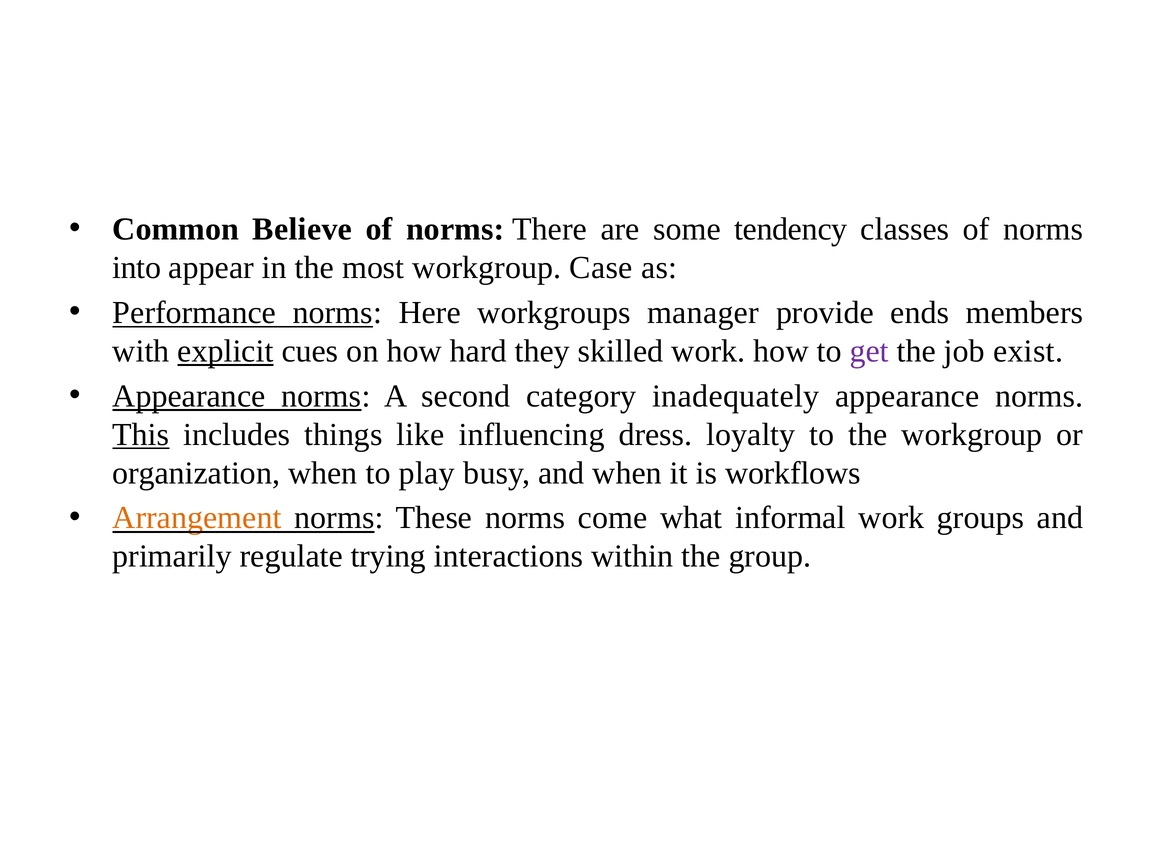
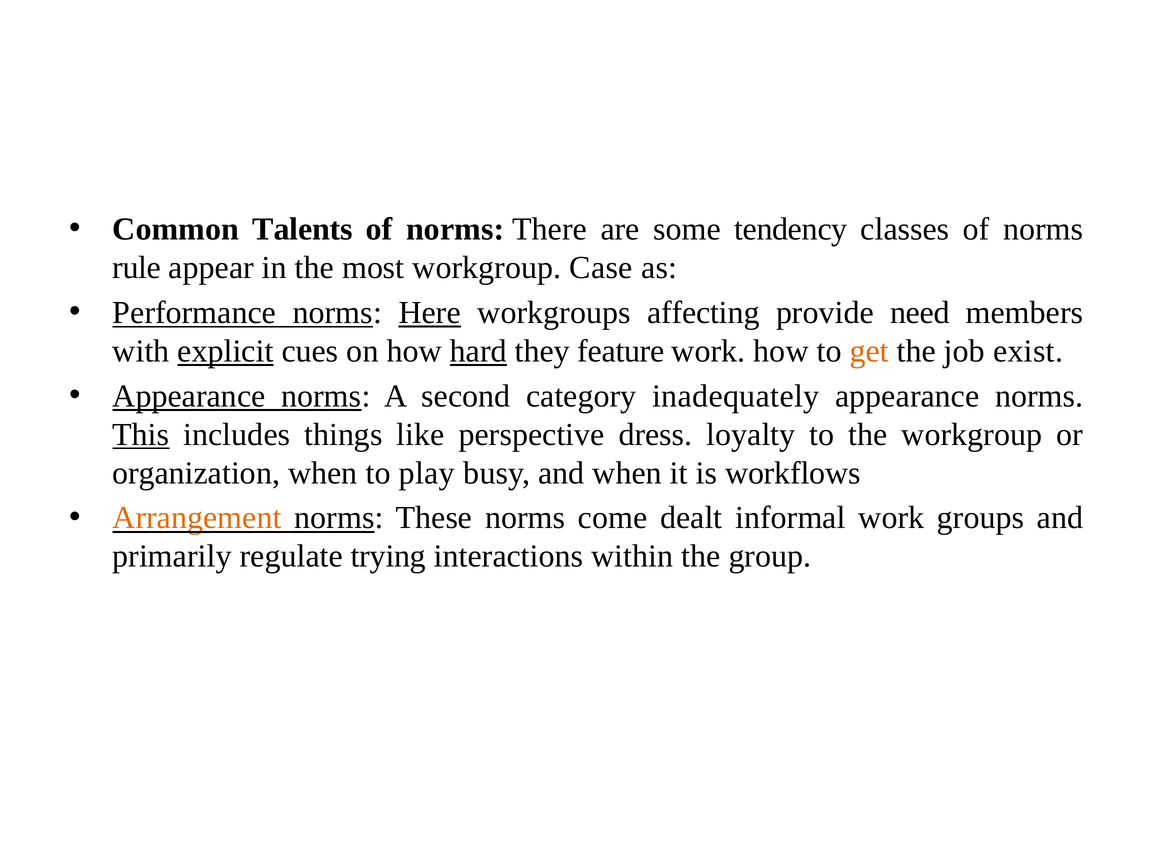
Believe: Believe -> Talents (303, 229)
into: into -> rule (137, 268)
Here underline: none -> present (430, 312)
manager: manager -> affecting (703, 312)
ends: ends -> need (920, 312)
hard underline: none -> present (478, 351)
skilled: skilled -> feature (621, 351)
get colour: purple -> orange (869, 351)
influencing: influencing -> perspective (532, 434)
what: what -> dealt (691, 518)
